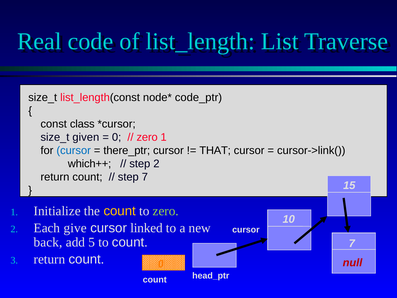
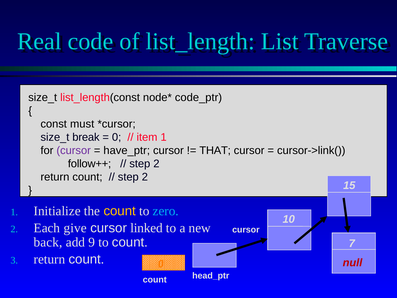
class: class -> must (82, 124)
given: given -> break (86, 137)
zero: zero -> item (147, 137)
cursor colour: blue -> purple (74, 150)
there_ptr: there_ptr -> have_ptr (127, 150)
which++: which++ -> follow++ (90, 164)
7: 7 -> 2 (145, 177)
zero colour: light green -> light blue (166, 211)
5: 5 -> 9 (92, 242)
